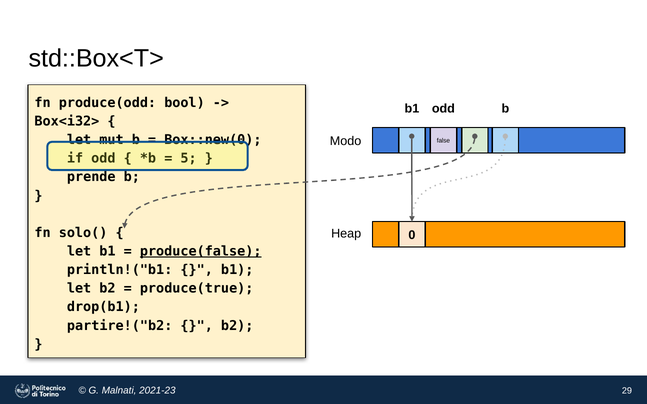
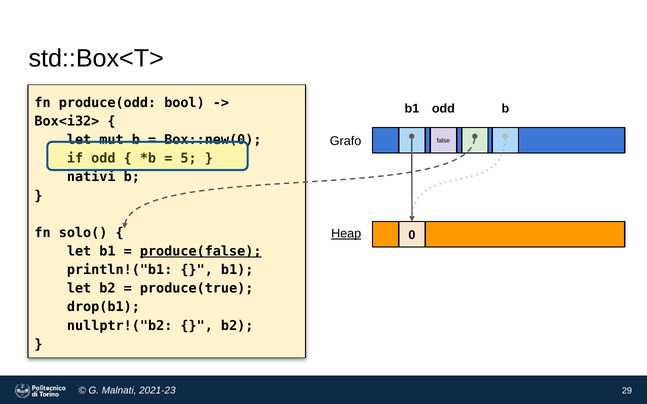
Modo: Modo -> Grafo (346, 141)
prende: prende -> nativi (91, 177)
Heap underline: none -> present (346, 234)
partire!("b2: partire!("b2 -> nullptr!("b2 (120, 326)
